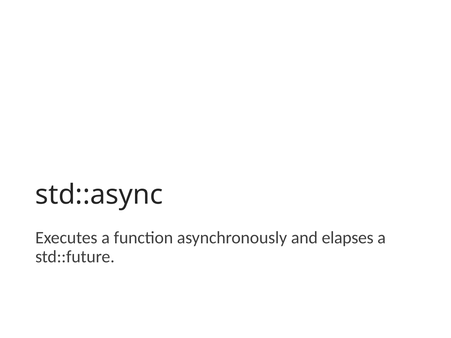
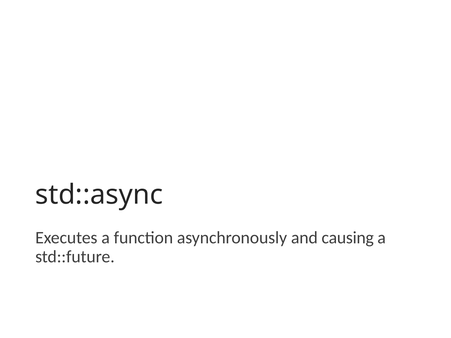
elapses: elapses -> causing (348, 238)
